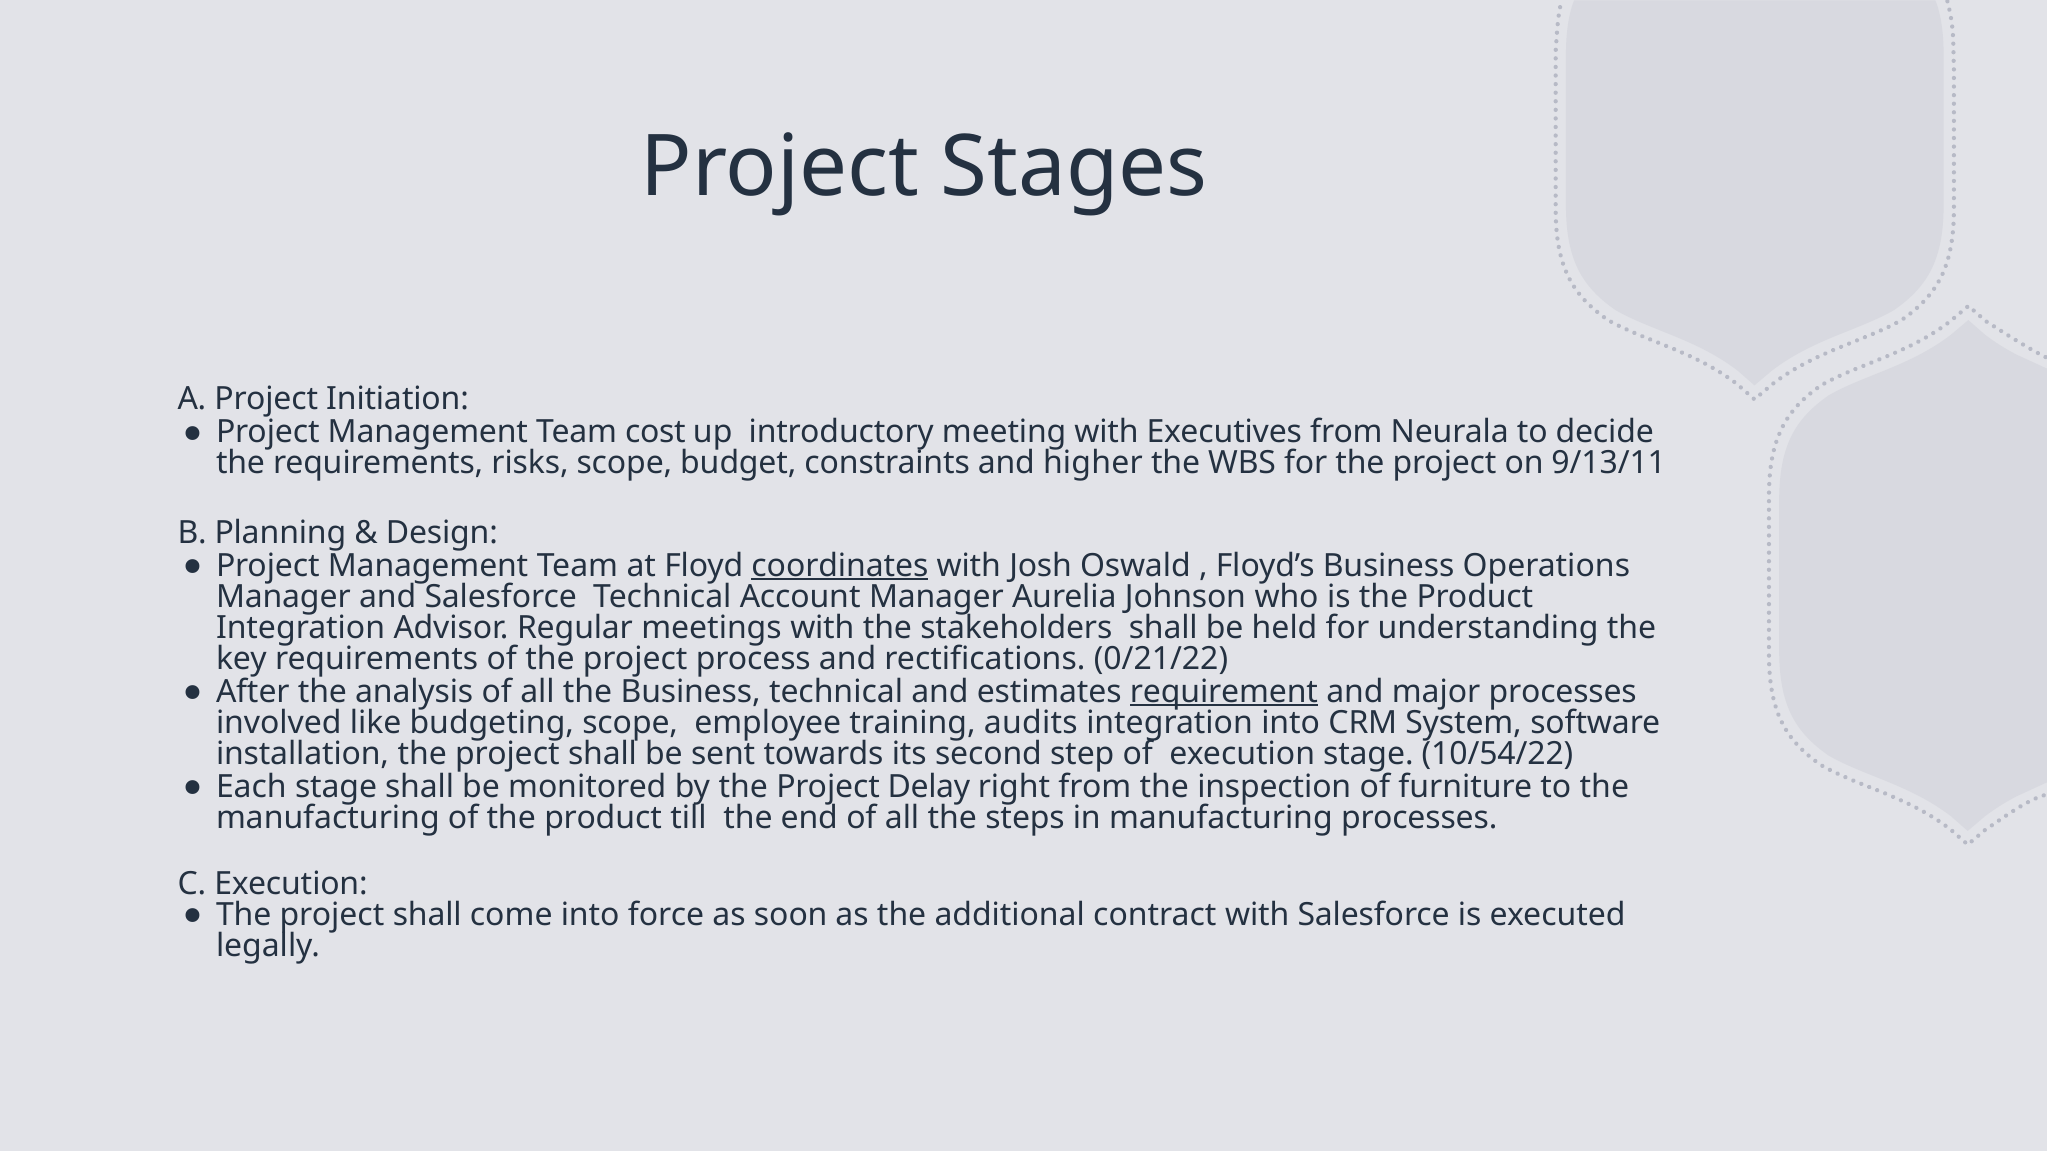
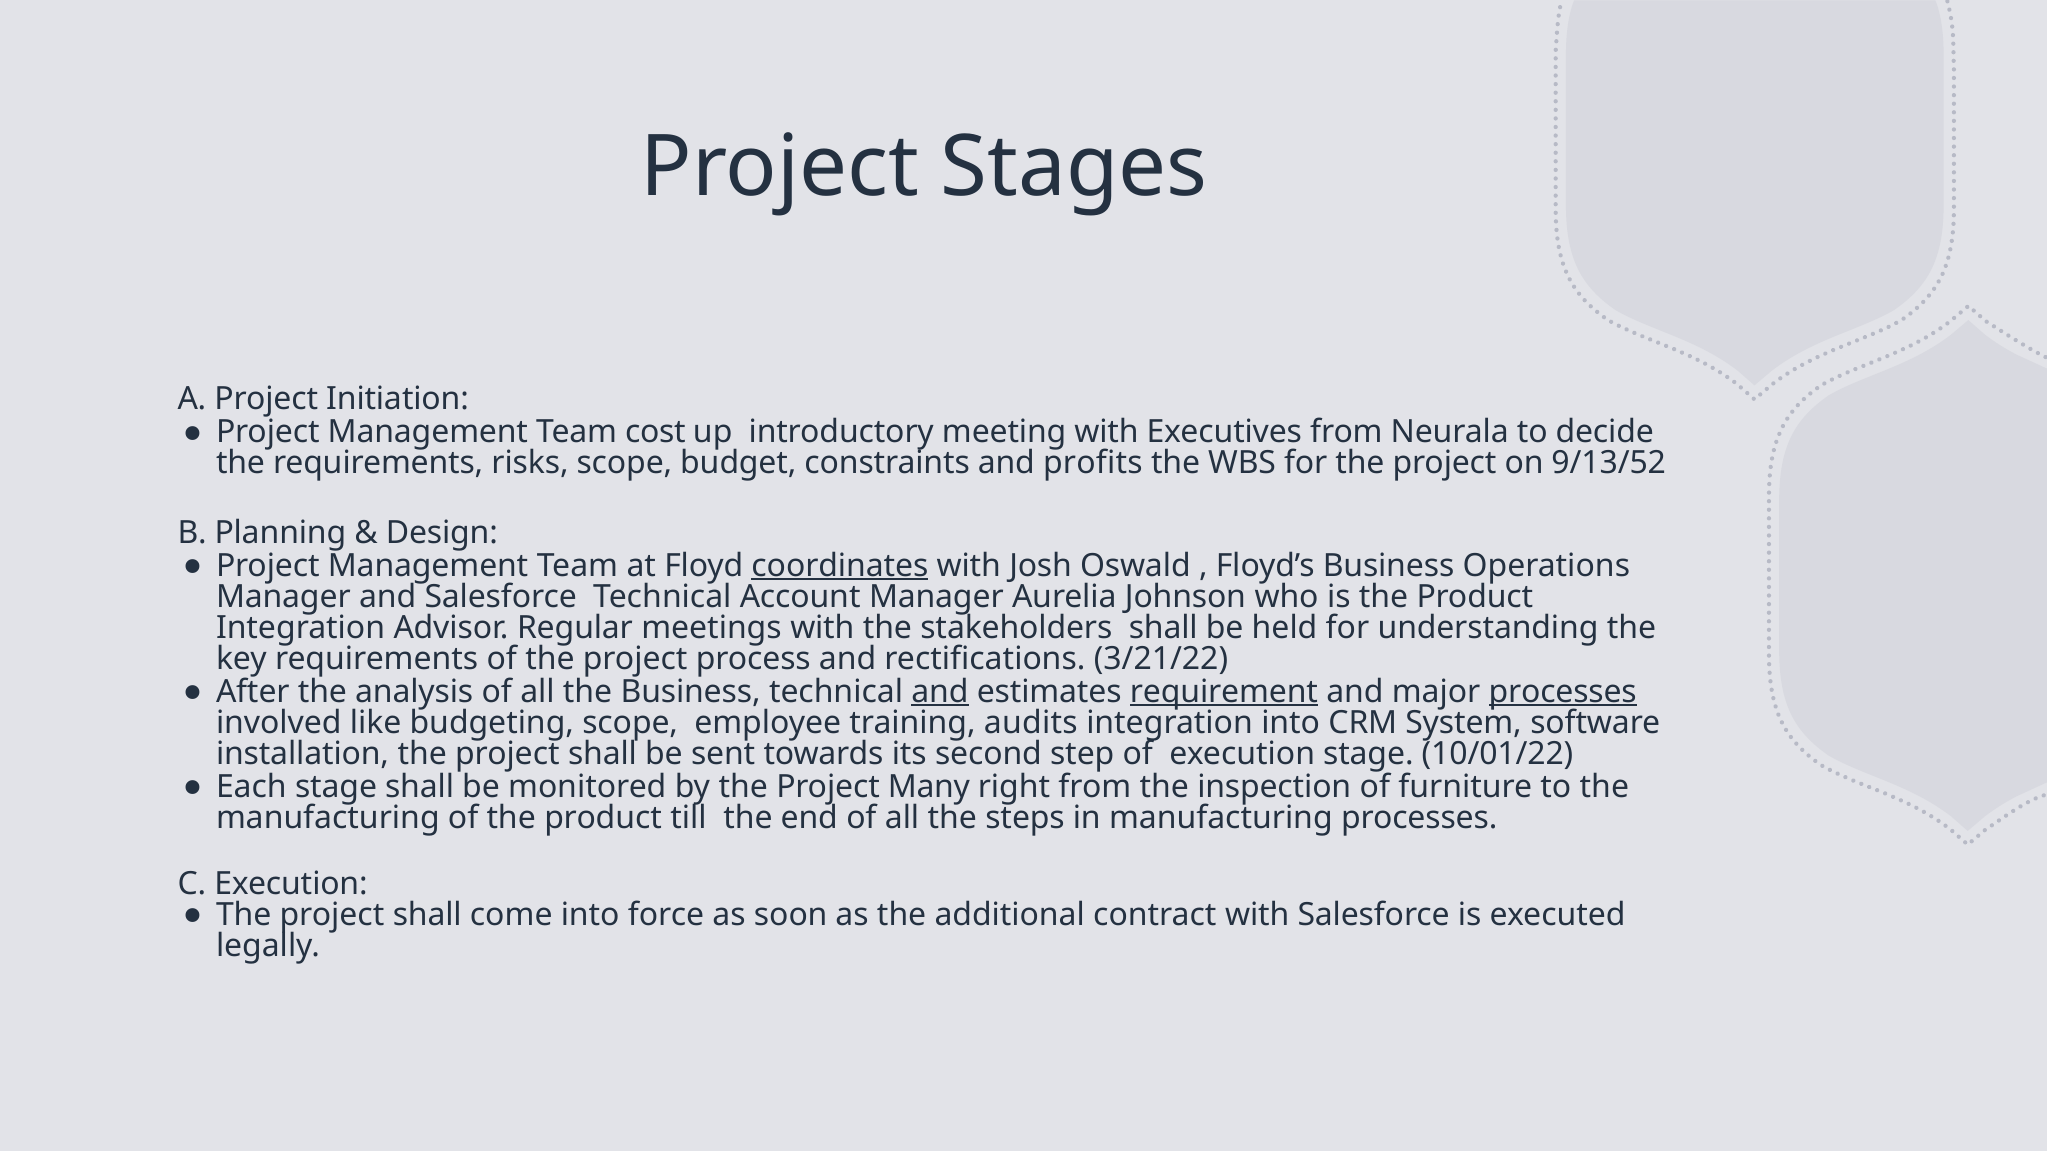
higher: higher -> profits (1093, 463)
9/13/11: 9/13/11 -> 9/13/52 (1609, 463)
0/21/22: 0/21/22 -> 3/21/22 (1161, 659)
and underline: none -> present (940, 692)
processes underline: none -> present (1563, 692)
10/54/22: 10/54/22 -> 10/01/22 (1497, 754)
Delay: Delay -> Many (929, 787)
